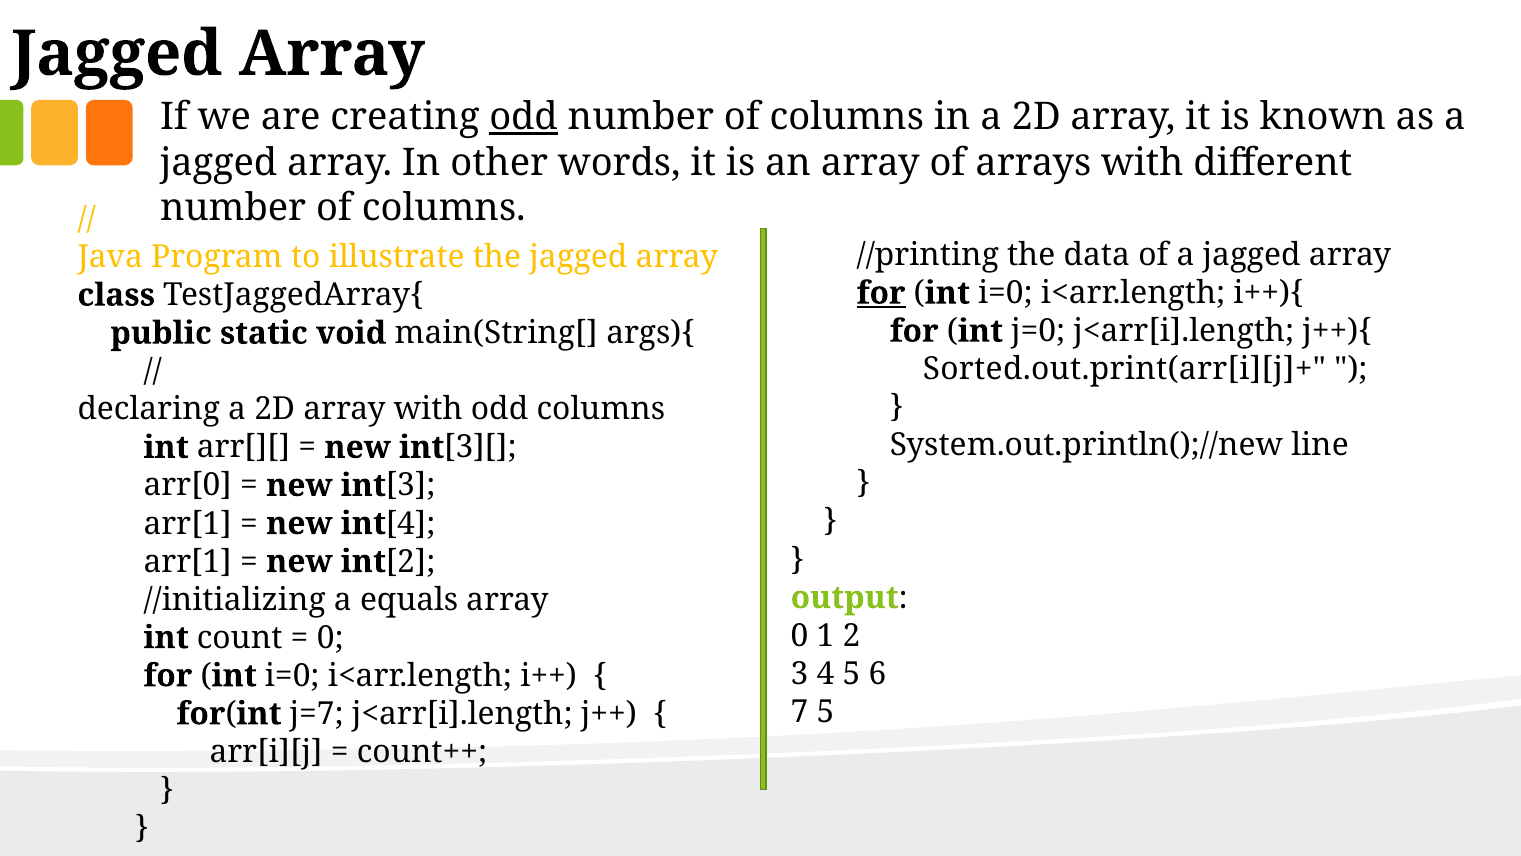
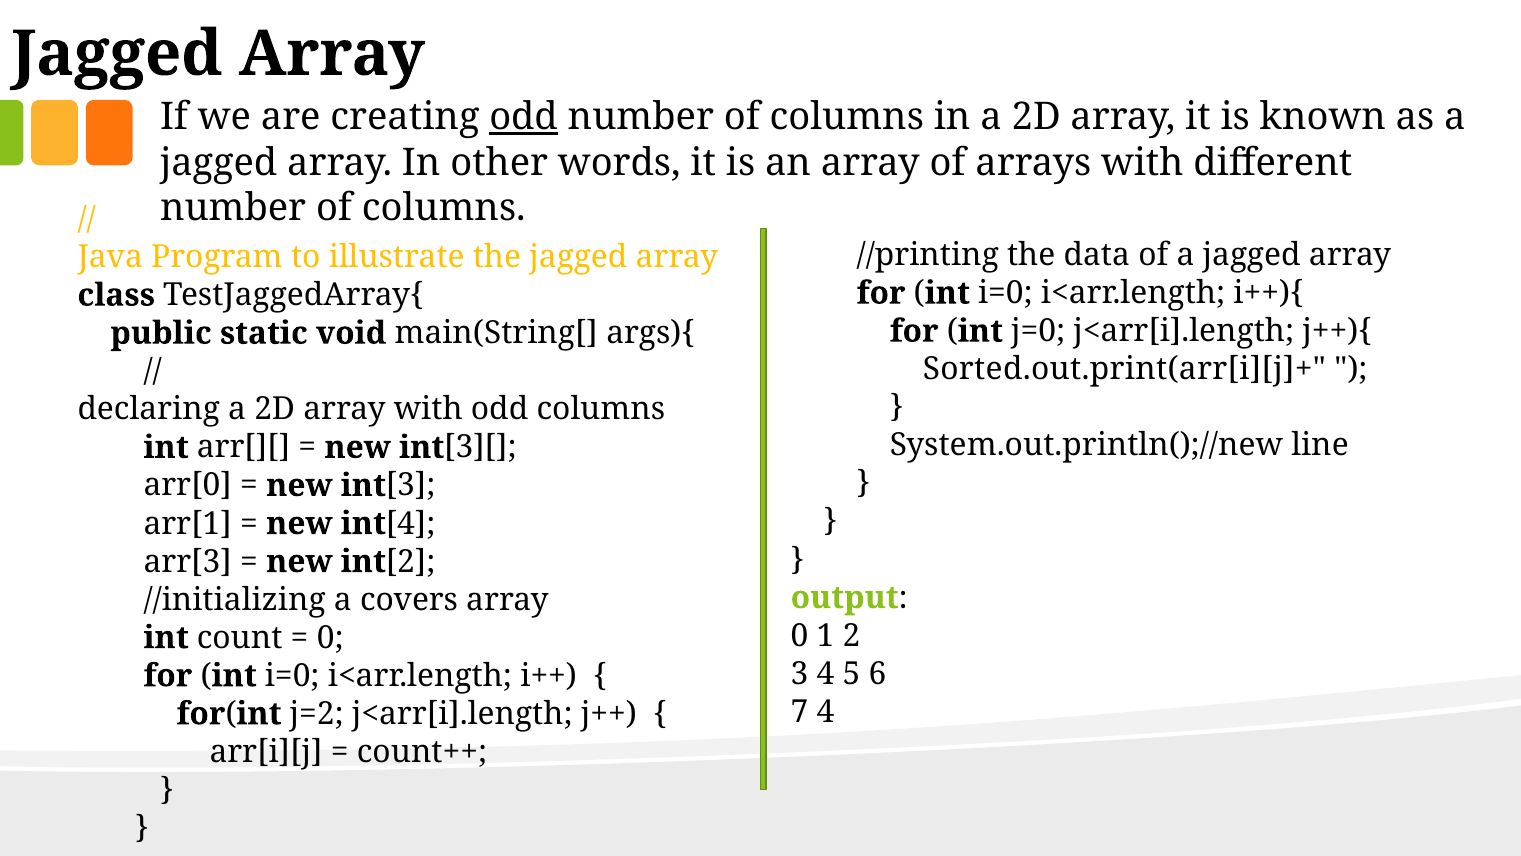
for underline: present -> none (881, 293)
arr[1: arr[1 -> arr[3 (188, 561)
equals: equals -> covers (409, 600)
7 5: 5 -> 4 (825, 712)
j=7: j=7 -> j=2 (317, 714)
